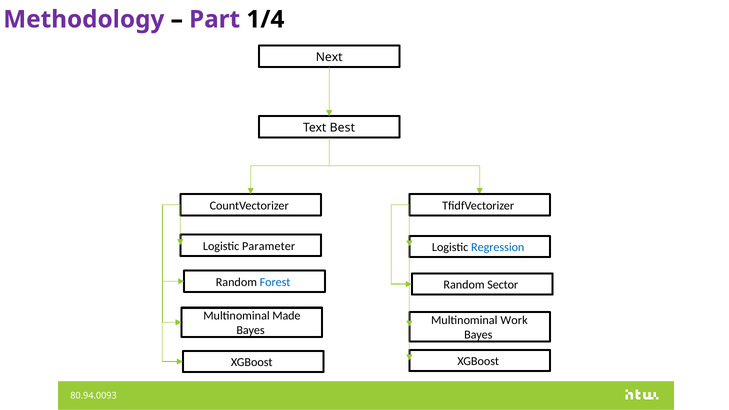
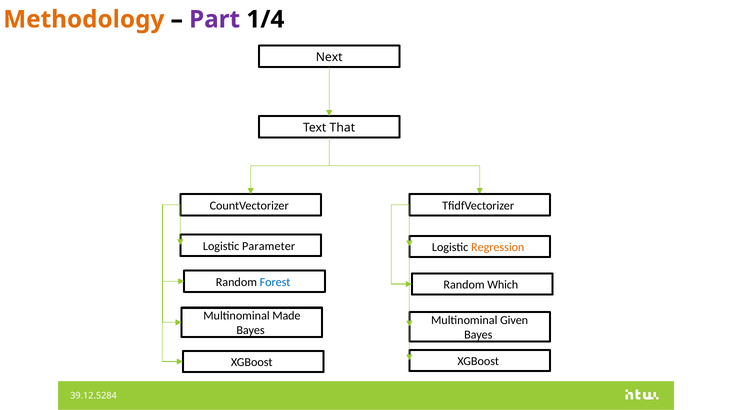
Methodology colour: purple -> orange (84, 19)
Best: Best -> That (342, 128)
Regression colour: blue -> orange (498, 247)
Sector: Sector -> Which (503, 285)
Work: Work -> Given (514, 320)
80.94.0093: 80.94.0093 -> 39.12.5284 (94, 396)
